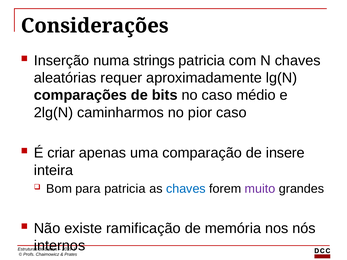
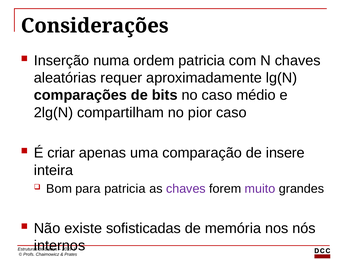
strings: strings -> ordem (154, 61)
caminharmos: caminharmos -> compartilham (121, 113)
chaves colour: blue -> purple (186, 189)
ramificação: ramificação -> sofisticadas (143, 228)
